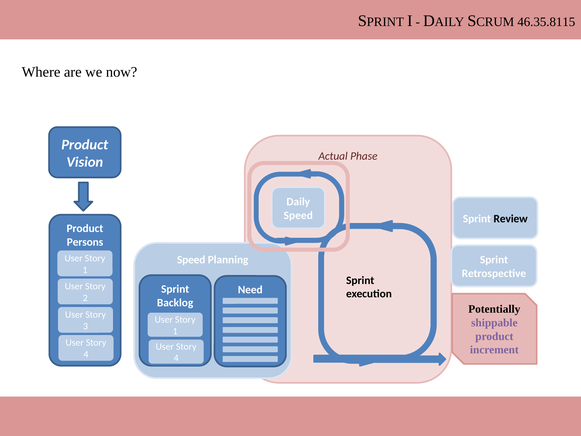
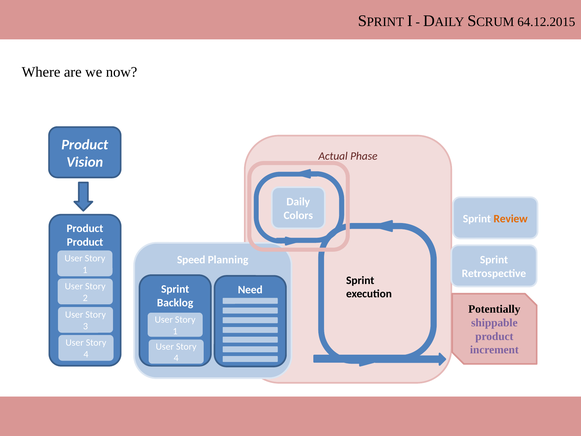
46.35.8115: 46.35.8115 -> 64.12.2015 (546, 22)
Speed: Speed -> Colors (298, 215)
Review colour: black -> orange (511, 219)
Persons: Persons -> Product (85, 242)
